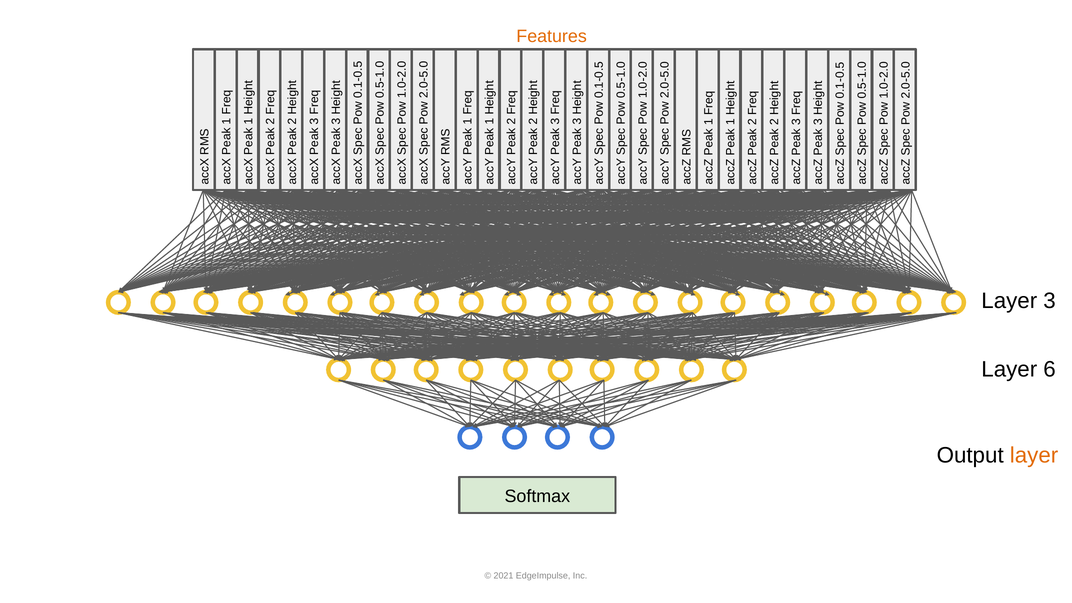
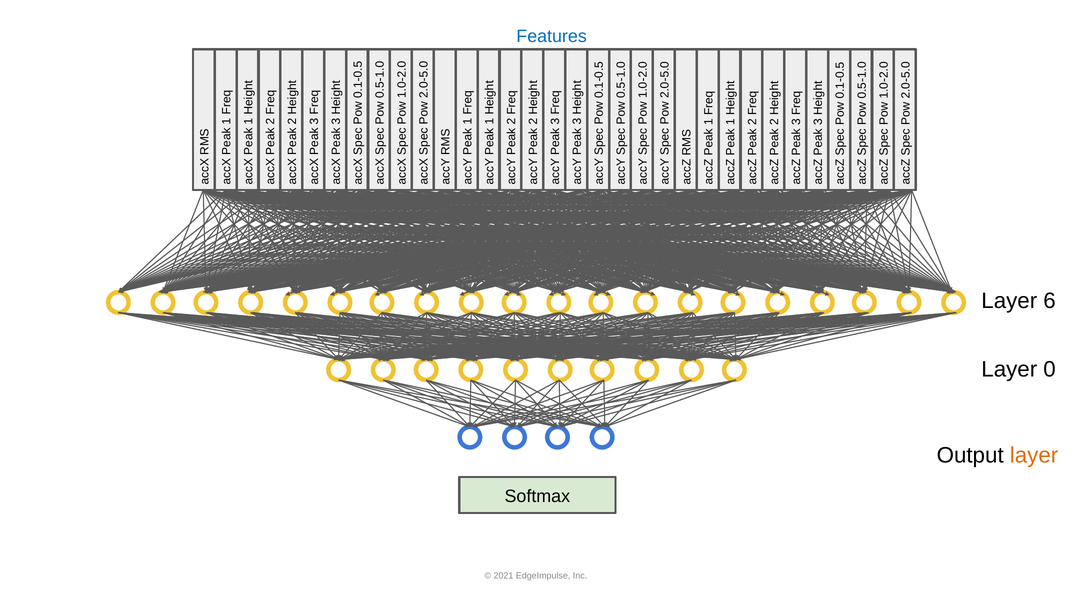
Features colour: orange -> blue (552, 36)
Layer 3: 3 -> 6 (1050, 301)
Layer 6: 6 -> 0 (1050, 369)
